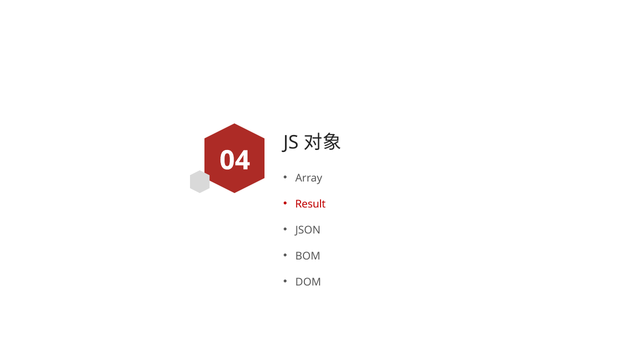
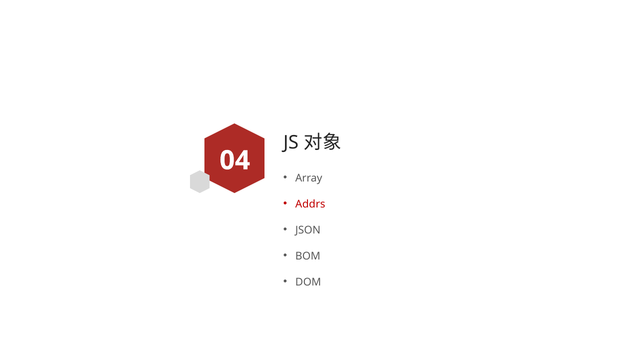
Result: Result -> Addrs (310, 204)
